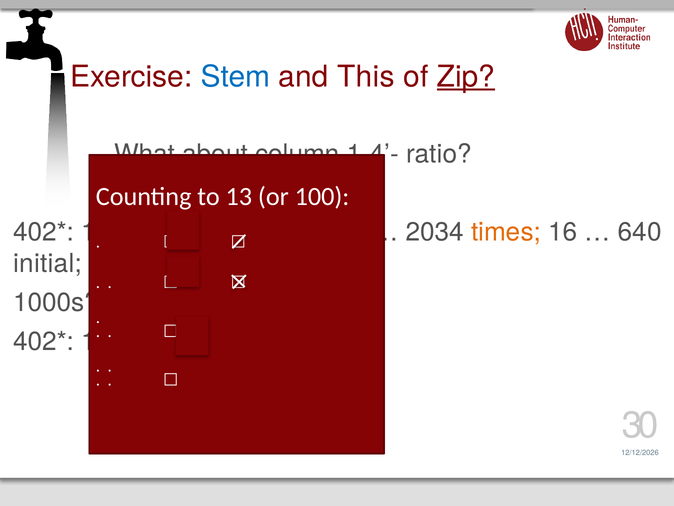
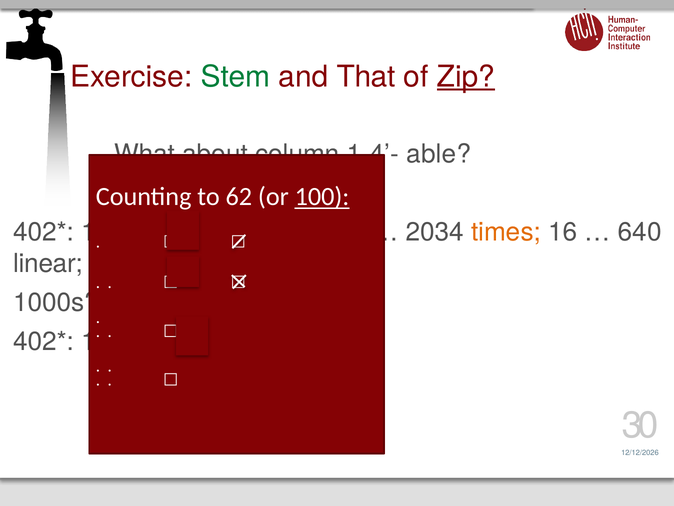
Stem colour: blue -> green (235, 77)
This: This -> That (366, 77)
ratio: ratio -> able (439, 154)
13: 13 -> 62 (239, 197)
100 underline: none -> present (322, 197)
initial: initial -> linear (48, 263)
